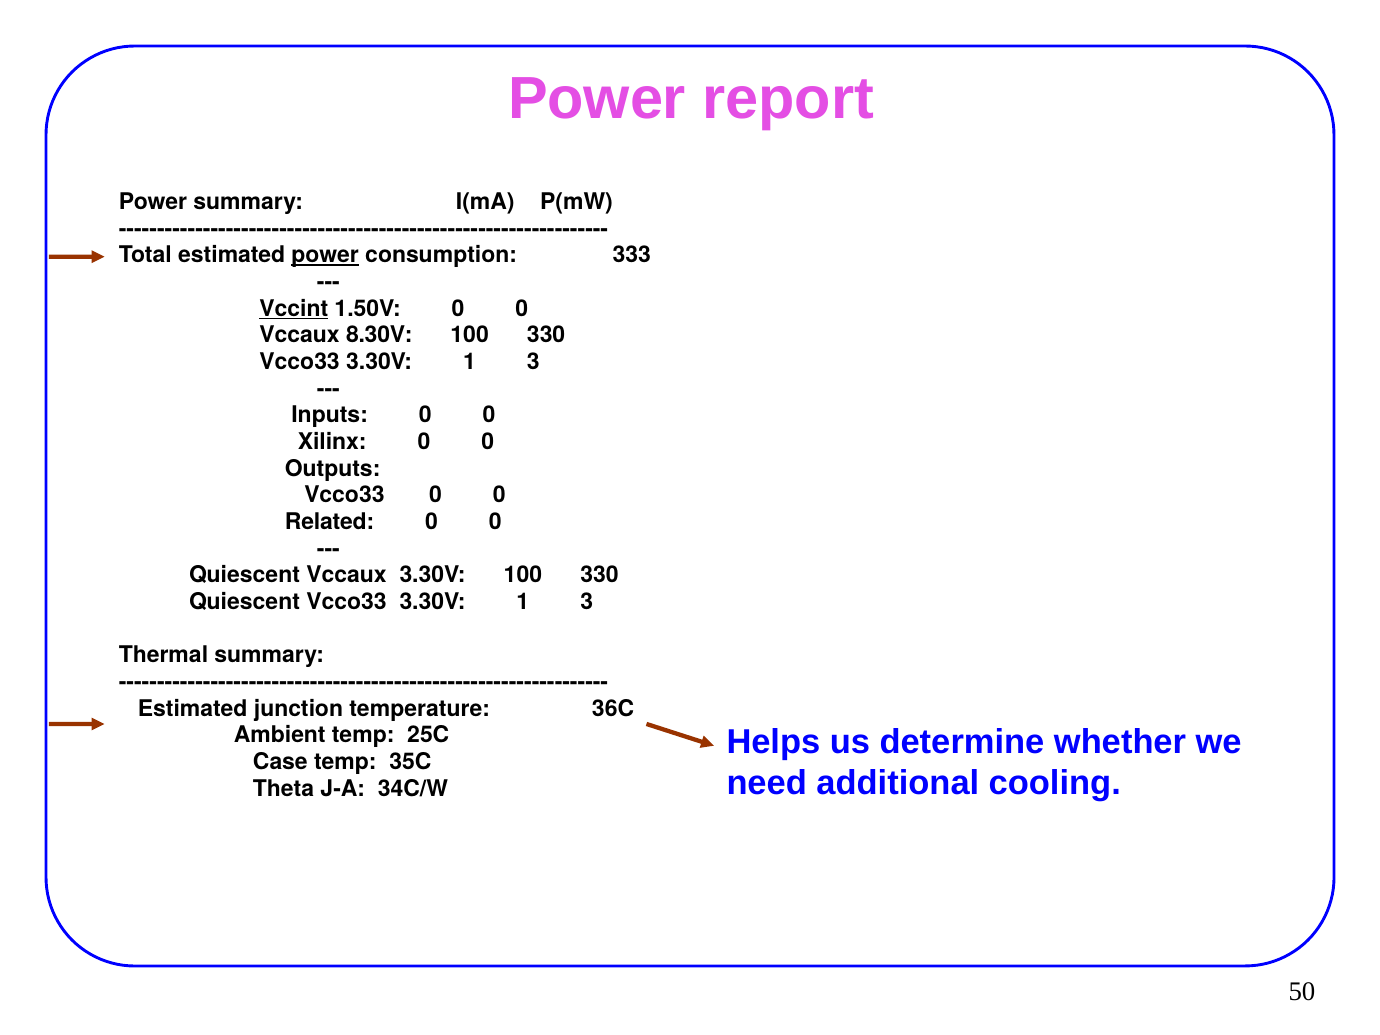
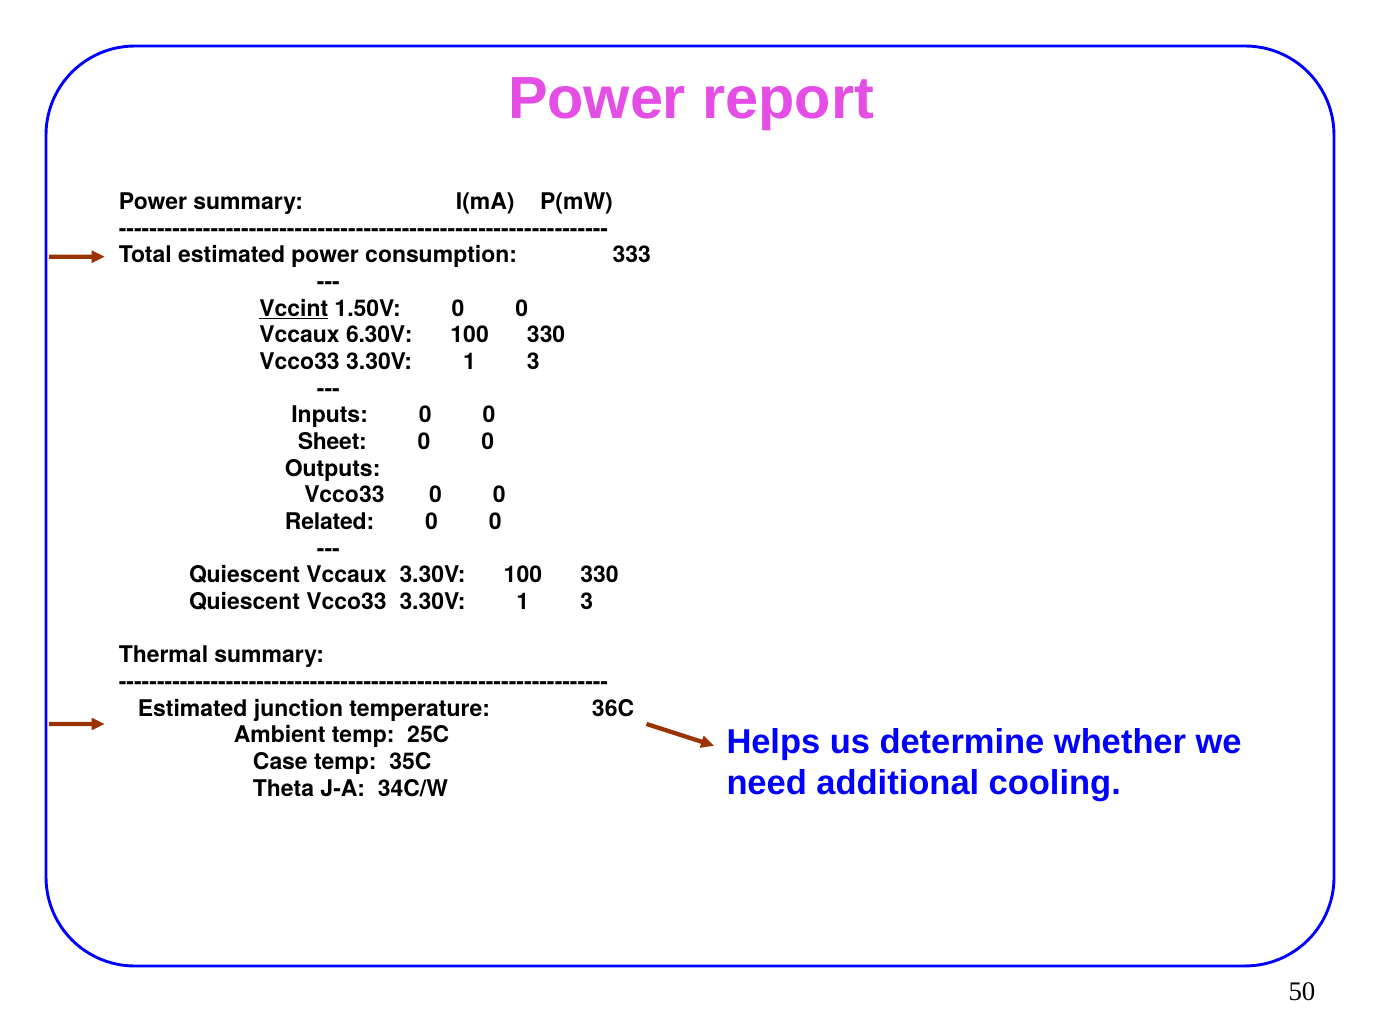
power underline: present -> none (325, 255)
8.30V: 8.30V -> 6.30V (379, 335)
Xilinx: Xilinx -> Sheet (332, 442)
